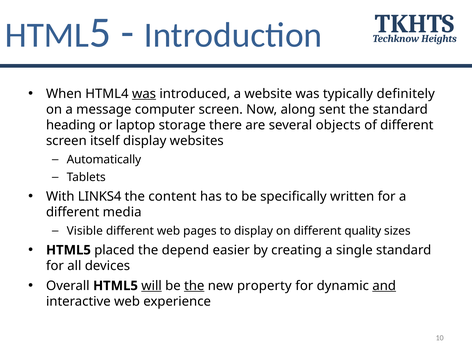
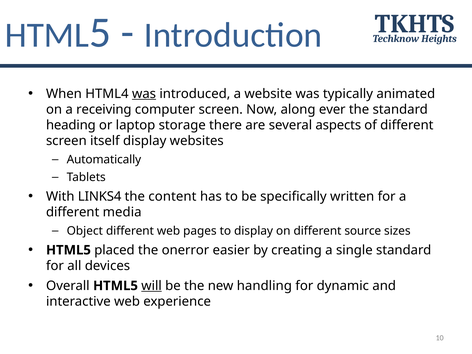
definitely: definitely -> animated (406, 94)
message: message -> receiving (104, 109)
sent: sent -> ever (332, 109)
objects: objects -> aspects (338, 125)
Visible: Visible -> Object (85, 231)
quality: quality -> source (363, 231)
depend: depend -> onerror (185, 250)
the underline: present -> none (194, 286)
property: property -> handling (264, 286)
and underline: present -> none (384, 286)
